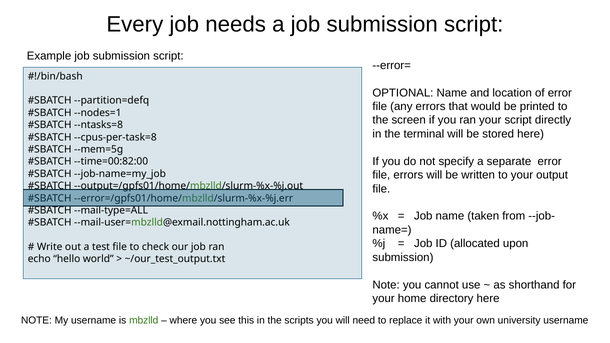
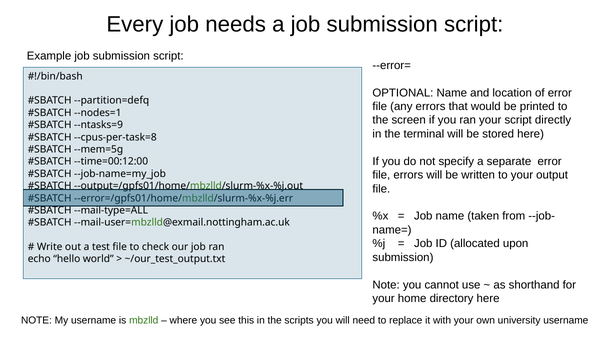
--ntasks=8: --ntasks=8 -> --ntasks=9 (99, 125)
--time=00:82:00: --time=00:82:00 -> --time=00:12:00 (111, 162)
